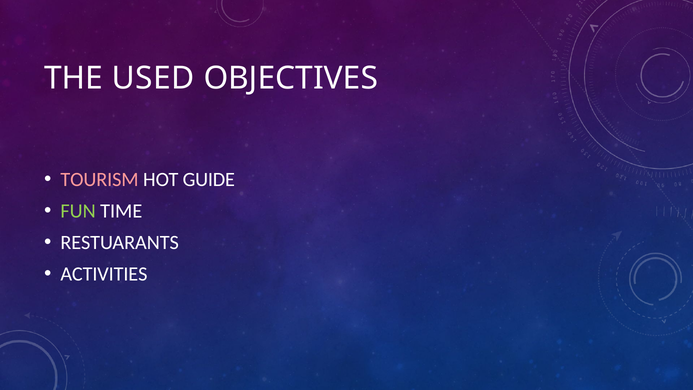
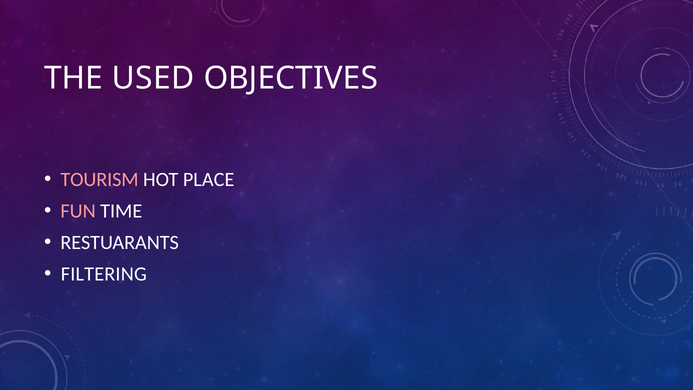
GUIDE: GUIDE -> PLACE (209, 180)
FUN colour: light green -> pink (78, 211)
ACTIVITIES: ACTIVITIES -> FILTERING (104, 274)
